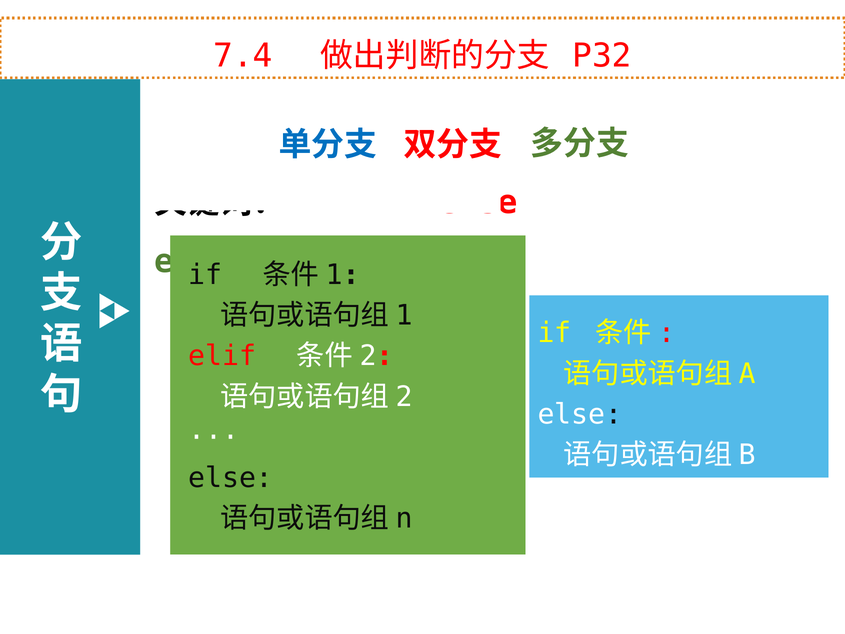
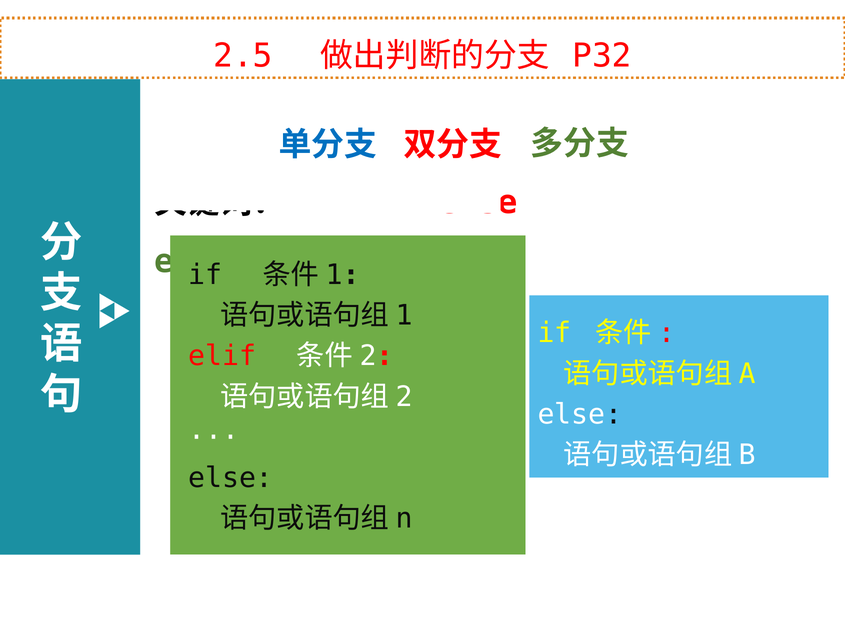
7.4: 7.4 -> 2.5 (243, 56)
